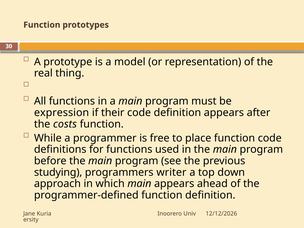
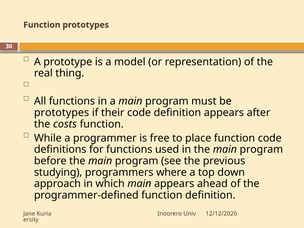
expression: expression -> prototypes (62, 113)
writer: writer -> where (172, 172)
